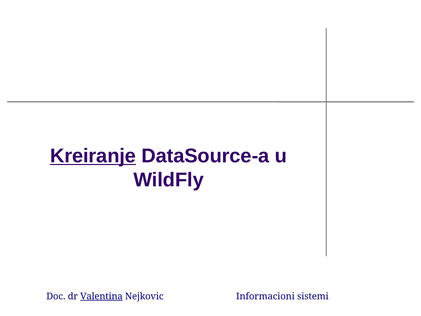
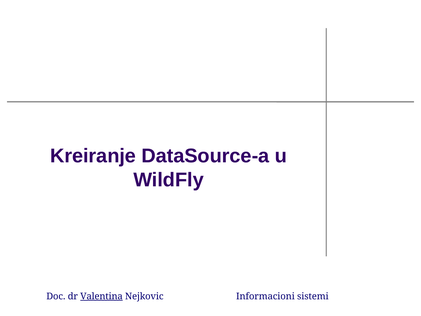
Kreiranje underline: present -> none (93, 156)
